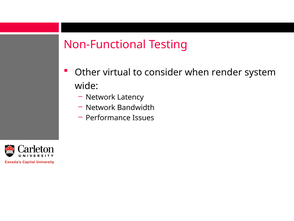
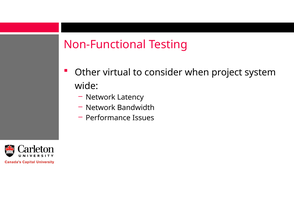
render: render -> project (227, 72)
